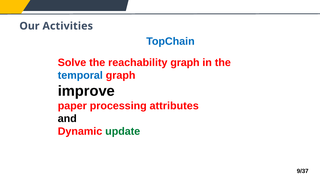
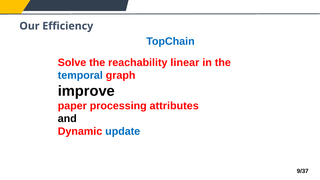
Activities: Activities -> Efficiency (68, 26)
reachability graph: graph -> linear (185, 63)
update colour: green -> blue (123, 131)
